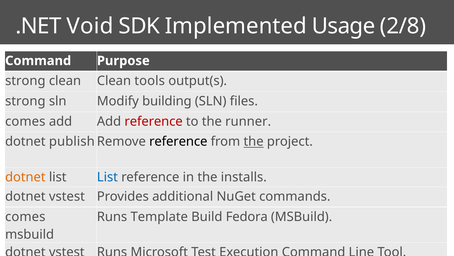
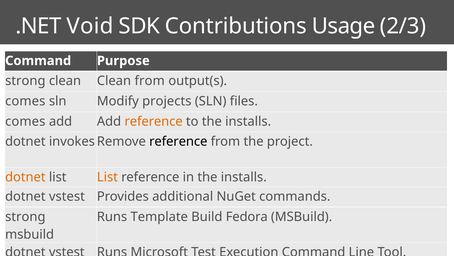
Implemented: Implemented -> Contributions (236, 26)
2/8: 2/8 -> 2/3 (403, 26)
Clean tools: tools -> from (150, 81)
strong: strong -> comes (25, 101)
building: building -> projects (167, 101)
reference colour: red -> orange (154, 121)
to the runner: runner -> installs (248, 121)
publish: publish -> invokes (72, 141)
the underline: present -> none (254, 141)
List colour: blue -> orange (107, 177)
comes: comes -> strong (25, 216)
